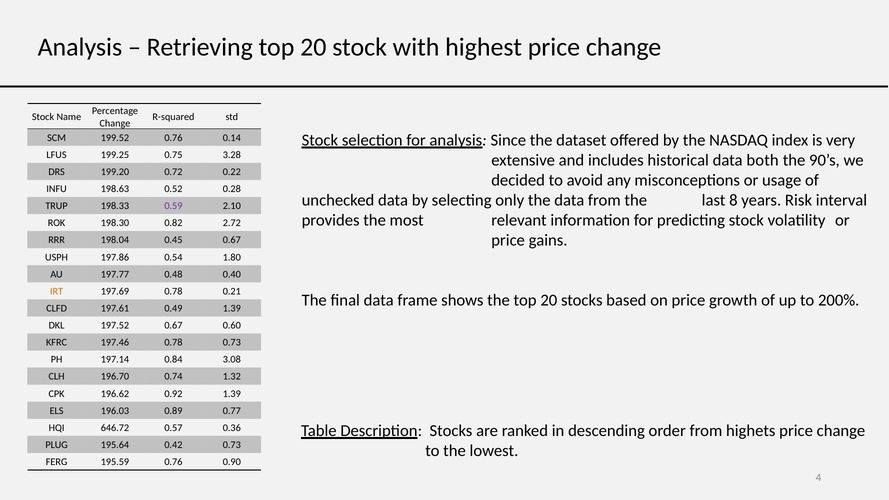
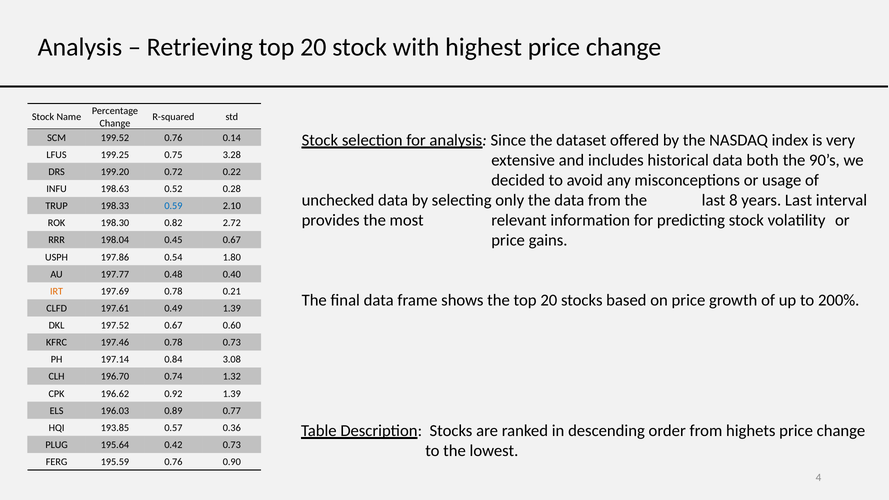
years Risk: Risk -> Last (799, 200)
0.59 colour: purple -> blue (173, 206)
646.72: 646.72 -> 193.85 (115, 428)
